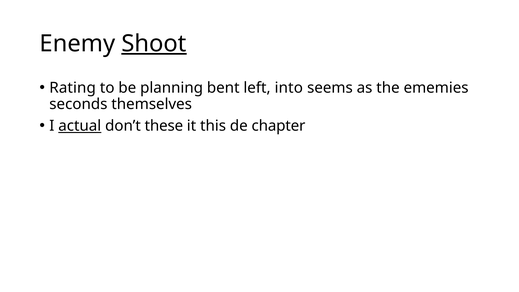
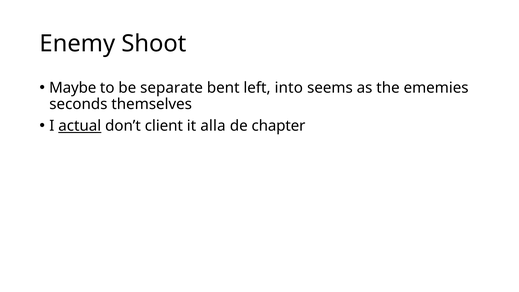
Shoot underline: present -> none (154, 44)
Rating: Rating -> Maybe (73, 88)
planning: planning -> separate (172, 88)
these: these -> client (164, 126)
this: this -> alla (213, 126)
